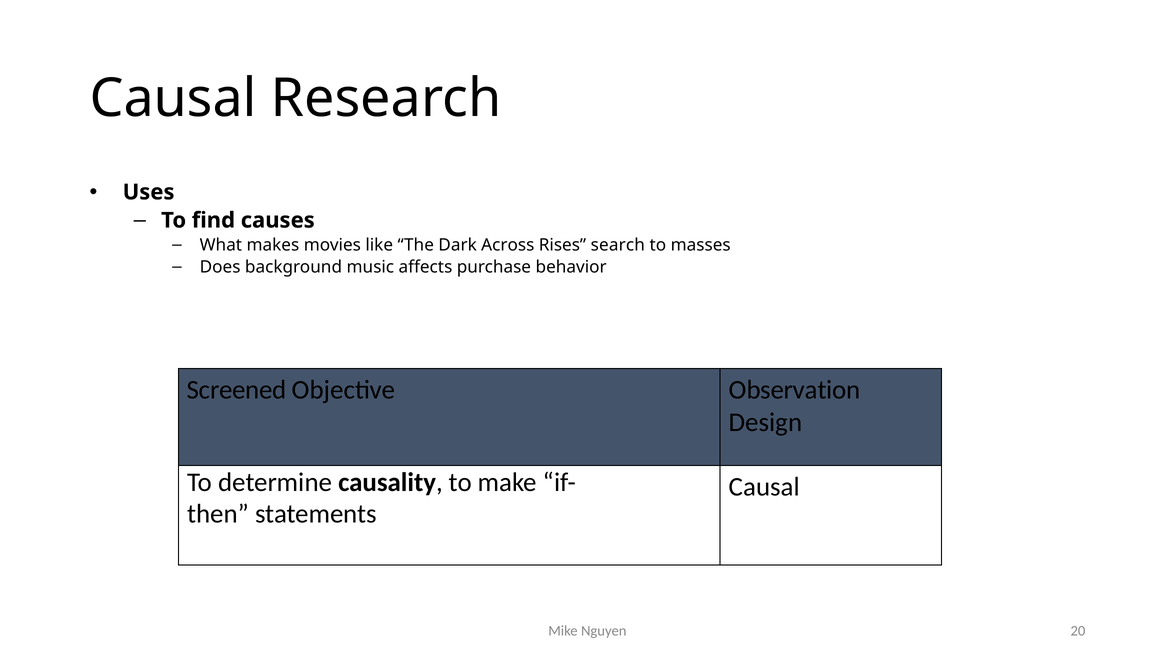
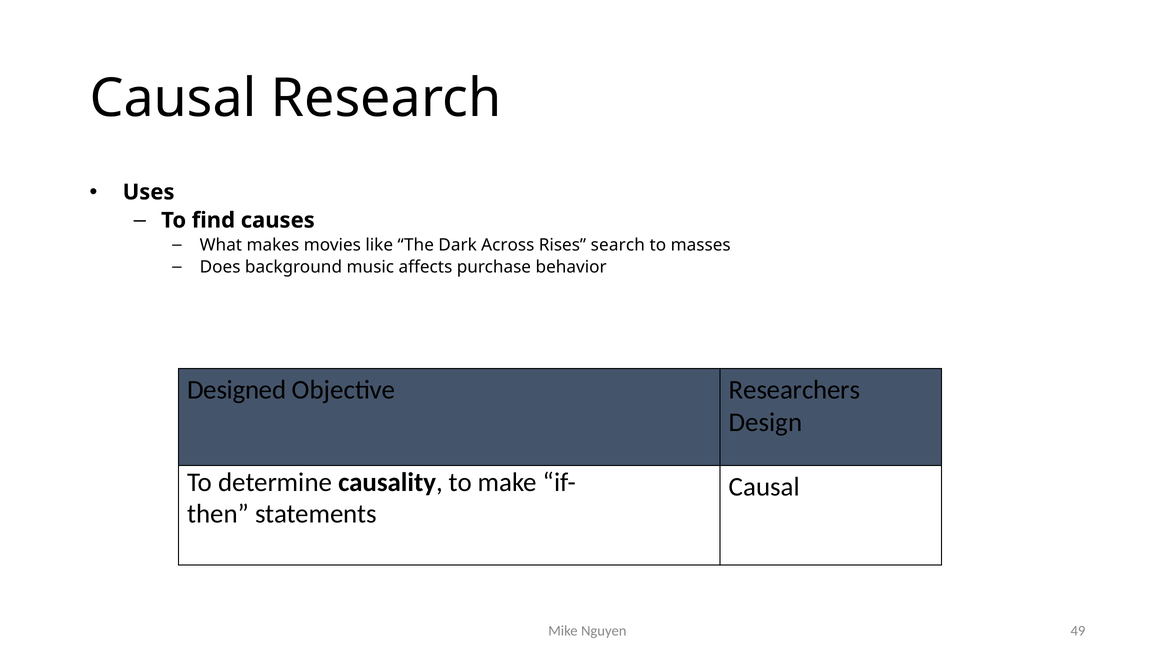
Screened: Screened -> Designed (237, 390)
Observation: Observation -> Researchers (795, 390)
20: 20 -> 49 (1078, 631)
